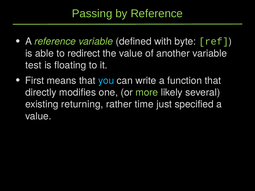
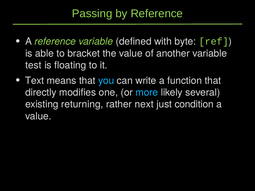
redirect: redirect -> bracket (84, 53)
First: First -> Text (35, 81)
more colour: light green -> light blue (147, 93)
time: time -> next (144, 104)
specified: specified -> condition (194, 104)
